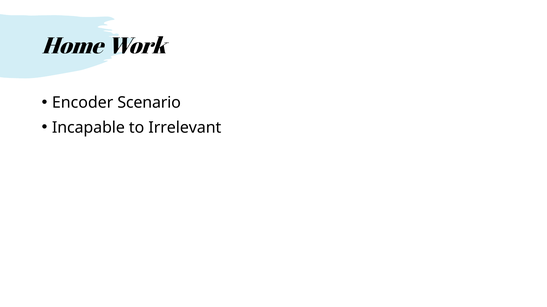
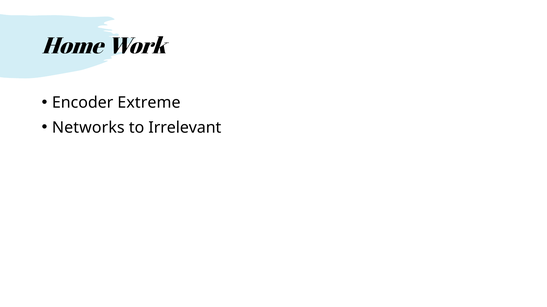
Scenario: Scenario -> Extreme (149, 103)
Incapable: Incapable -> Networks (88, 128)
